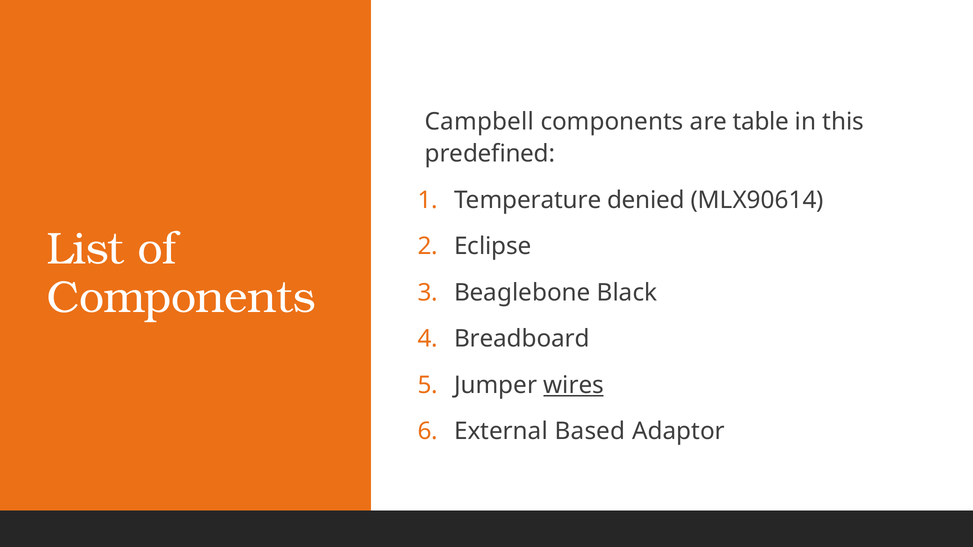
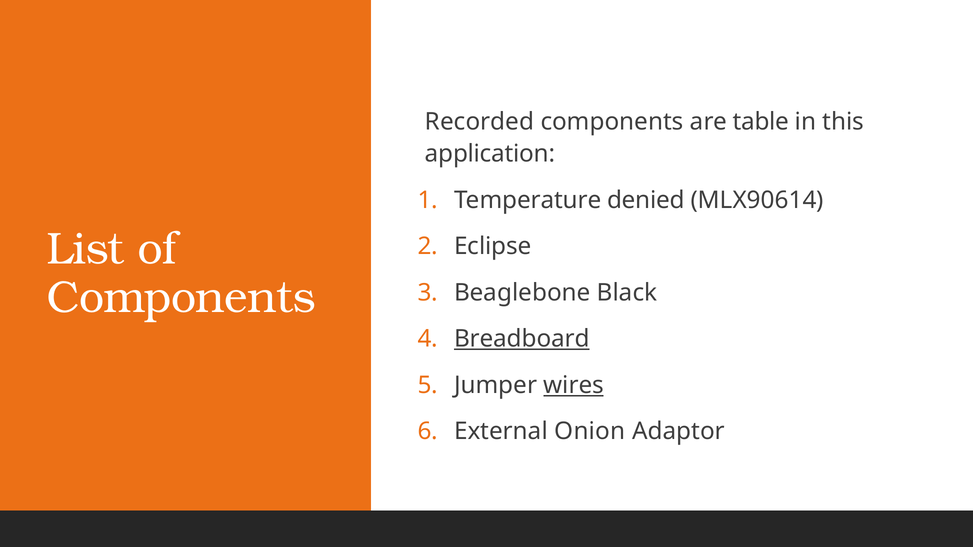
Campbell: Campbell -> Recorded (480, 122)
predefined: predefined -> application (490, 154)
Breadboard underline: none -> present (522, 339)
Based: Based -> Onion (590, 432)
